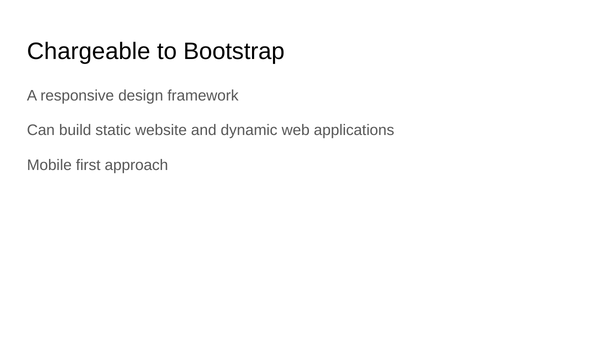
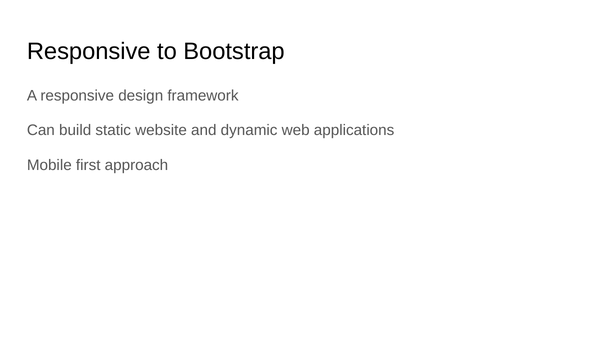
Chargeable: Chargeable -> Responsive (89, 52)
